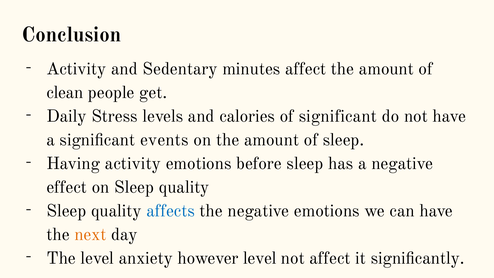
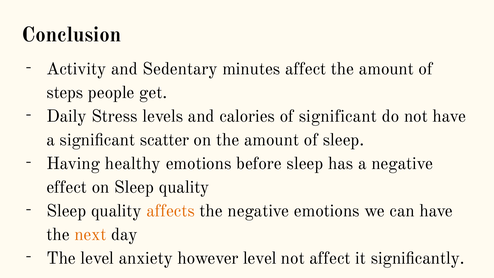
clean: clean -> steps (65, 92)
events: events -> scatter (164, 140)
Having activity: activity -> healthy (133, 163)
affects colour: blue -> orange (171, 211)
